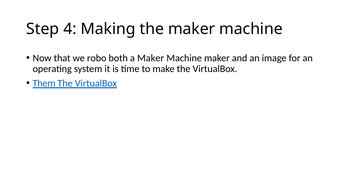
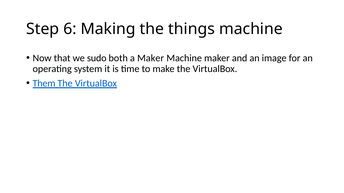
4: 4 -> 6 (70, 29)
the maker: maker -> things (192, 29)
robo: robo -> sudo (97, 58)
